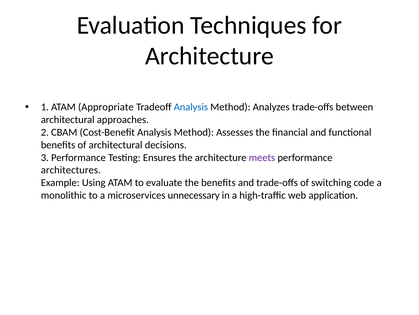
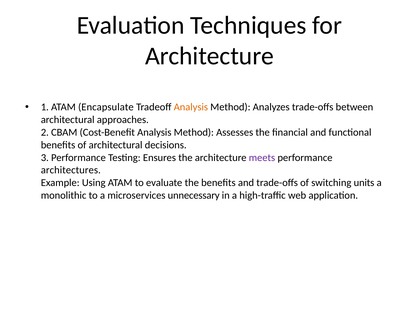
Appropriate: Appropriate -> Encapsulate (106, 107)
Analysis colour: blue -> orange (191, 107)
code: code -> units (364, 182)
